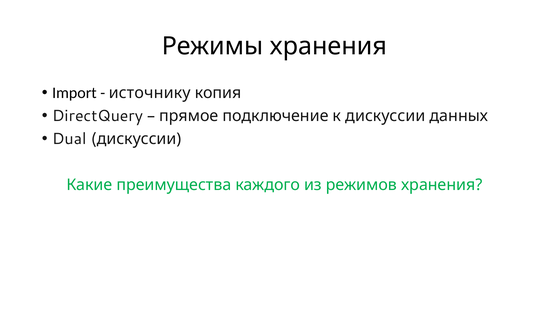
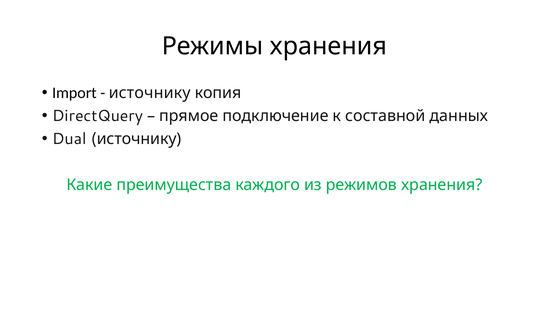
к дискуссии: дискуссии -> составной (385, 116)
дискуссии: дискуссии -> источнику (139, 139)
